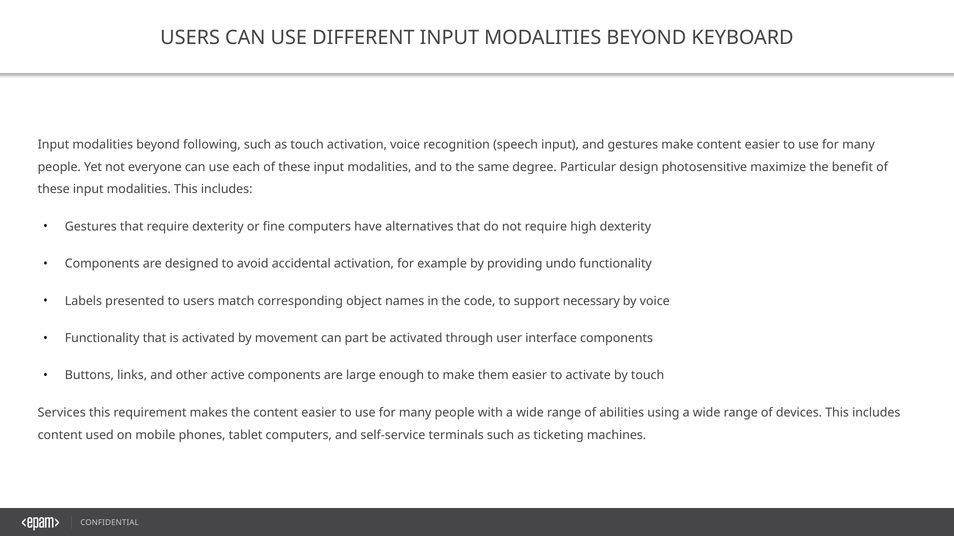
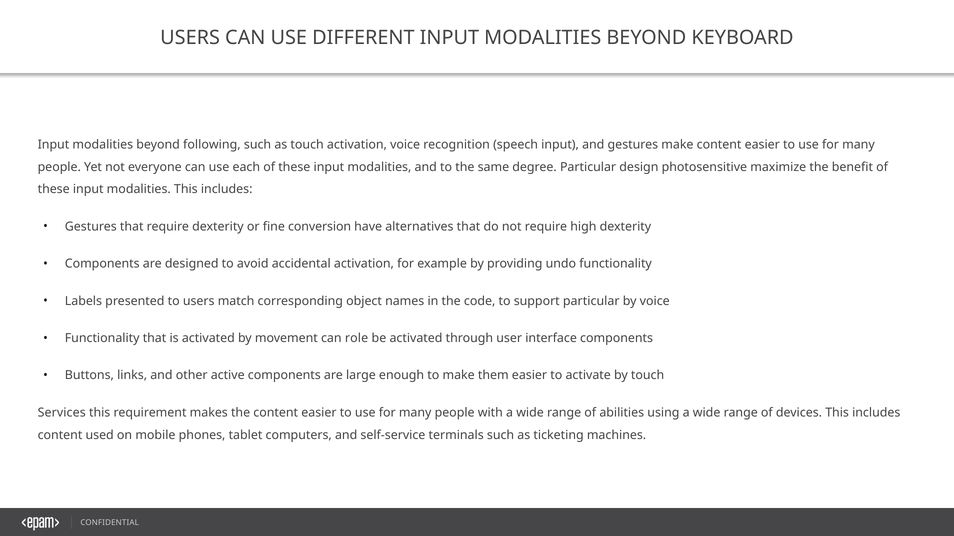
fine computers: computers -> conversion (320, 227)
support necessary: necessary -> particular (591, 301)
part: part -> role (357, 339)
